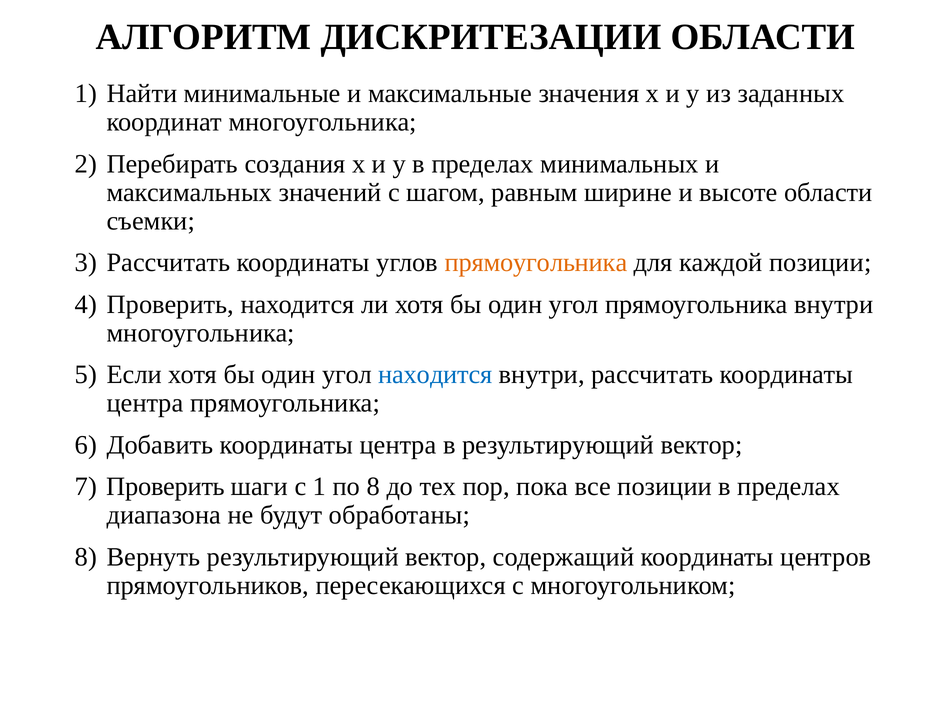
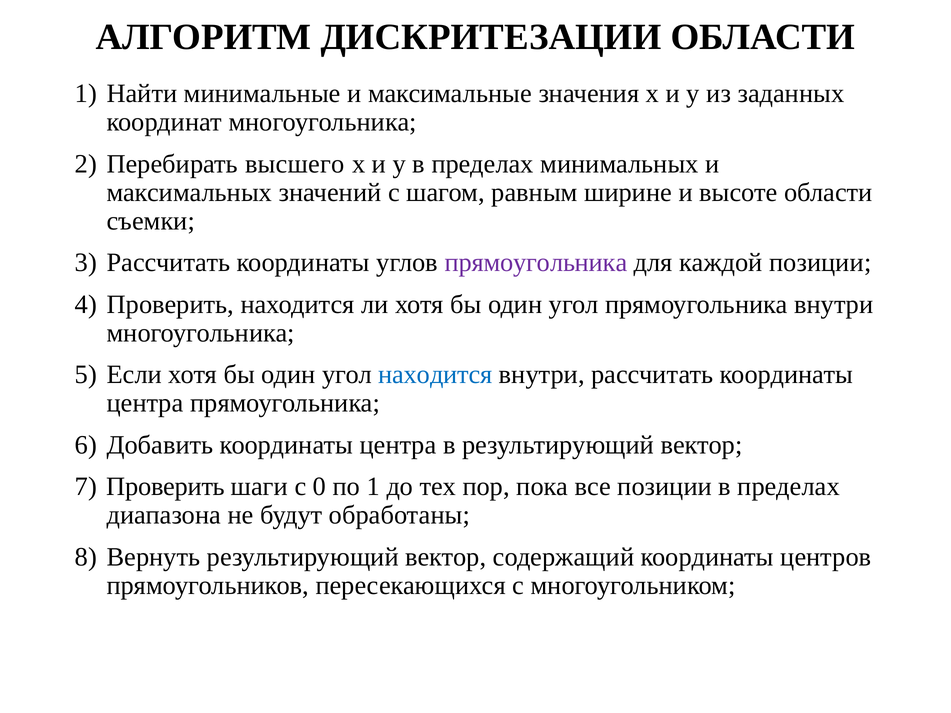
создания: создания -> высшего (295, 164)
прямоугольника colour: orange -> purple (536, 263)
с 1: 1 -> 0 (320, 487)
по 8: 8 -> 1 (373, 487)
